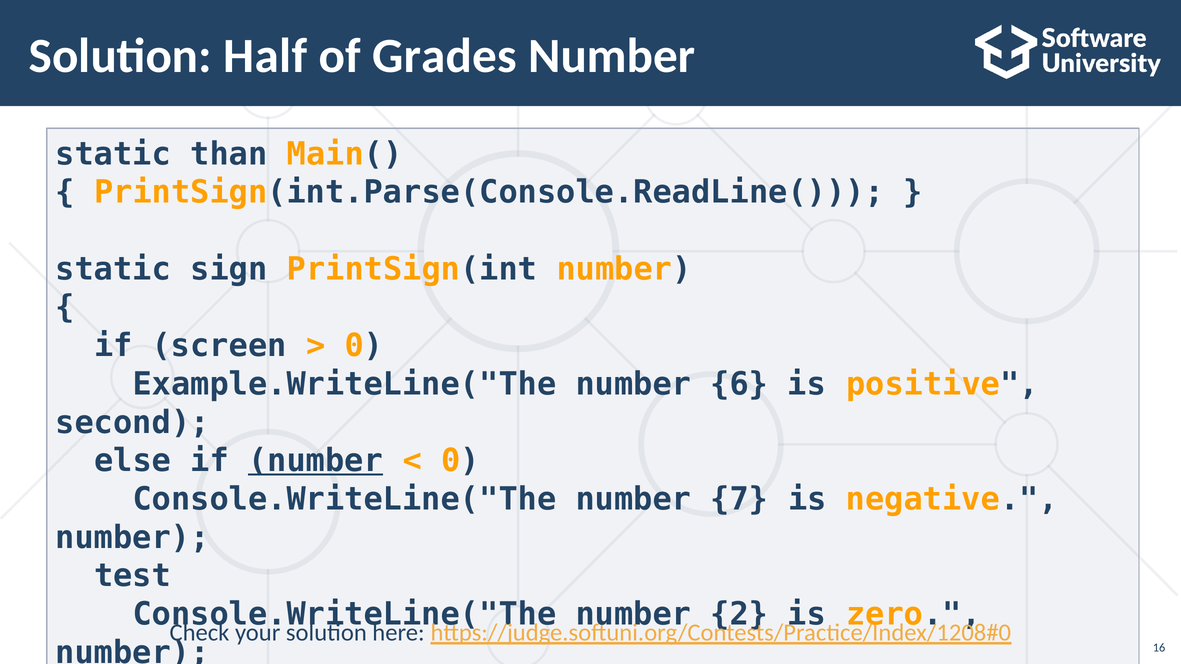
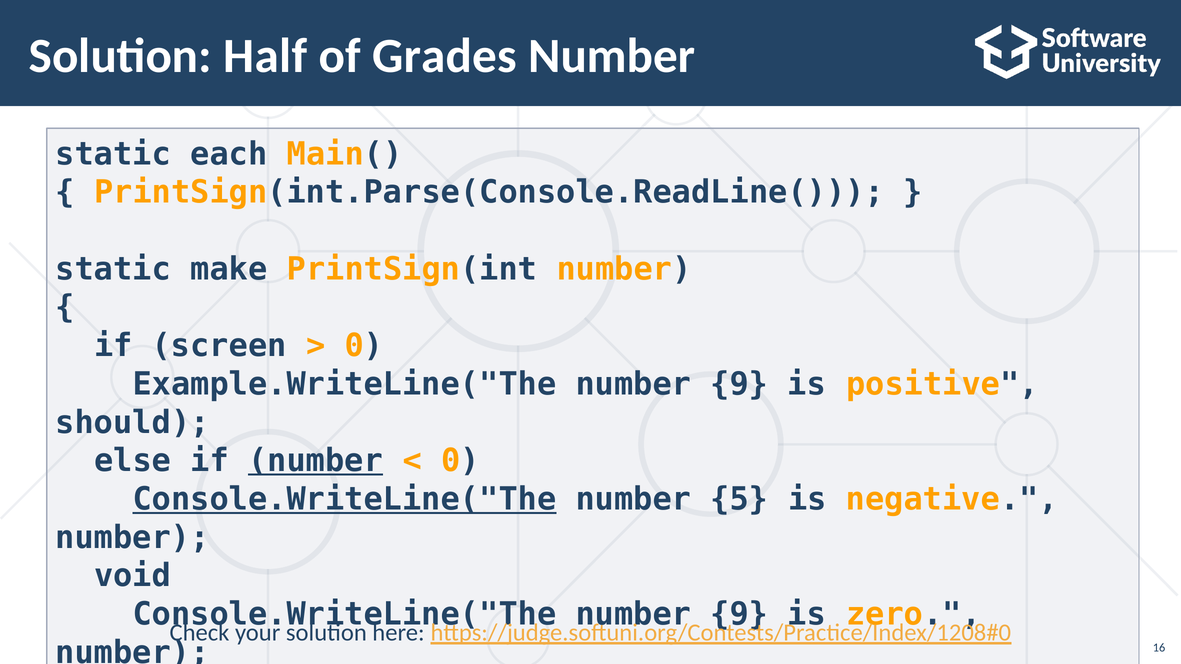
than: than -> each (229, 154)
sign: sign -> make (229, 269)
6: 6 -> 9 (739, 384)
second: second -> should (132, 423)
Console.WriteLine("The underline: none -> present (344, 499)
7: 7 -> 5 (739, 499)
test: test -> void (132, 576)
2: 2 -> 9 (739, 614)
